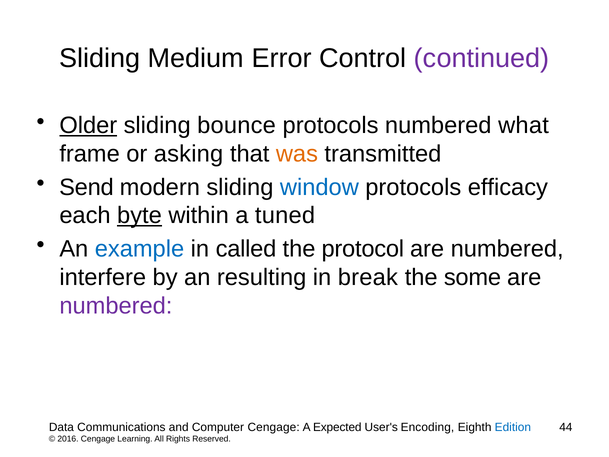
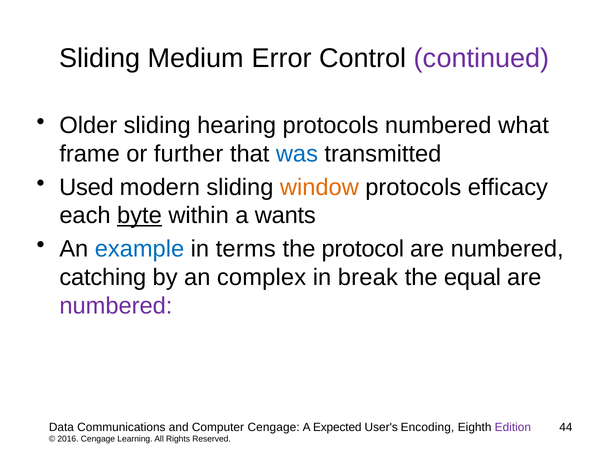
Older underline: present -> none (88, 125)
bounce: bounce -> hearing (237, 125)
asking: asking -> further (189, 154)
was colour: orange -> blue (297, 154)
Send: Send -> Used (86, 187)
window colour: blue -> orange (319, 187)
tuned: tuned -> wants (285, 216)
called: called -> terms (246, 249)
interfere: interfere -> catching (103, 277)
resulting: resulting -> complex (262, 277)
some: some -> equal (472, 277)
Edition colour: blue -> purple (513, 427)
